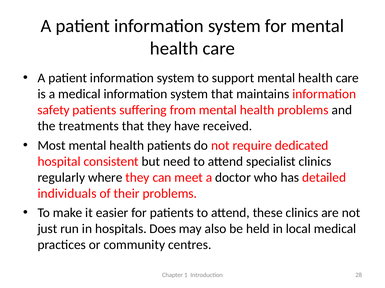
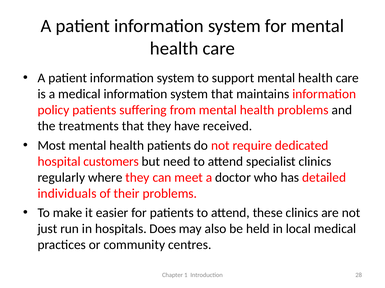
safety: safety -> policy (53, 110)
consistent: consistent -> customers (111, 162)
